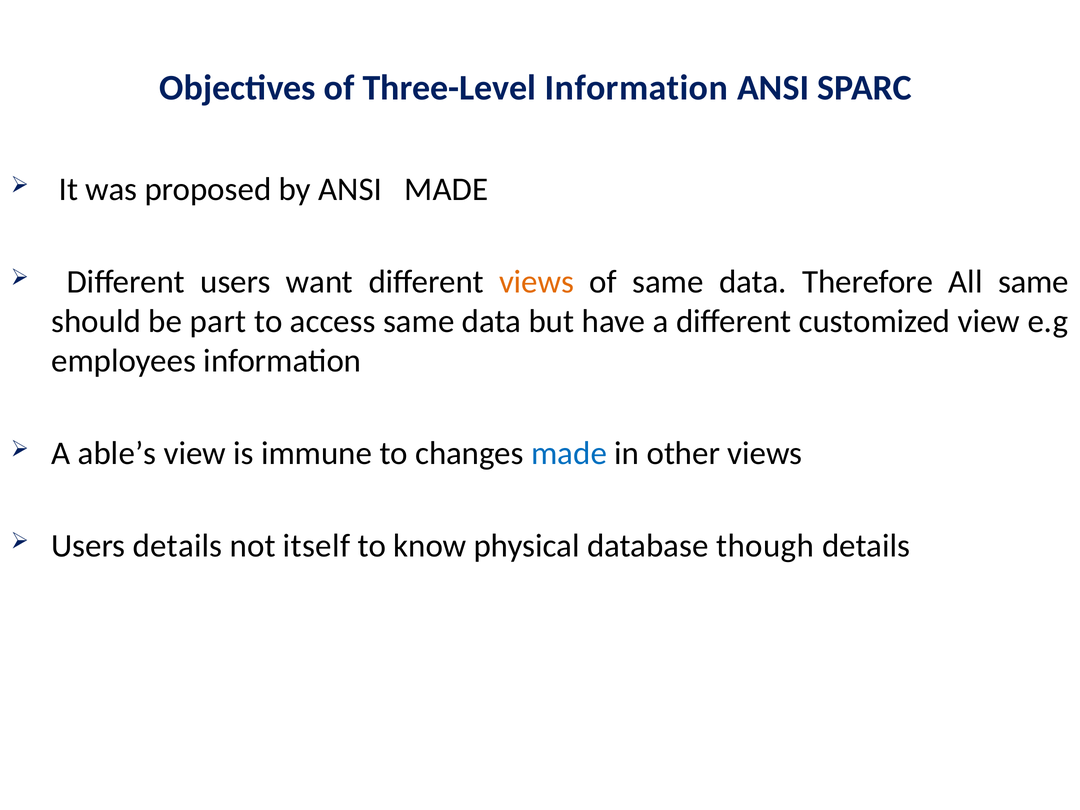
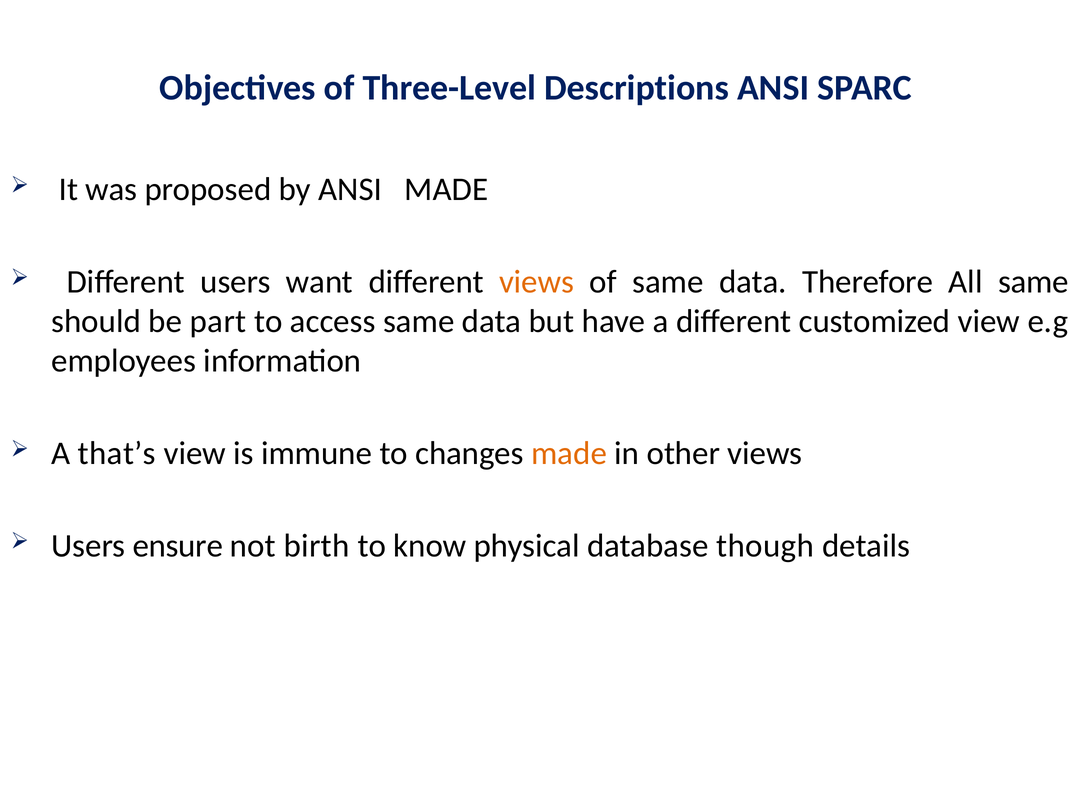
Three-Level Information: Information -> Descriptions (637, 88)
able’s: able’s -> that’s (117, 453)
made colour: blue -> orange (569, 453)
Users details: details -> ensure (178, 546)
itself: itself -> birth (317, 546)
